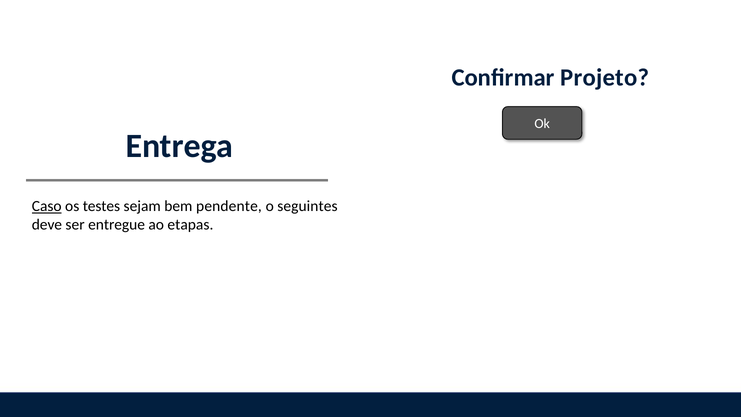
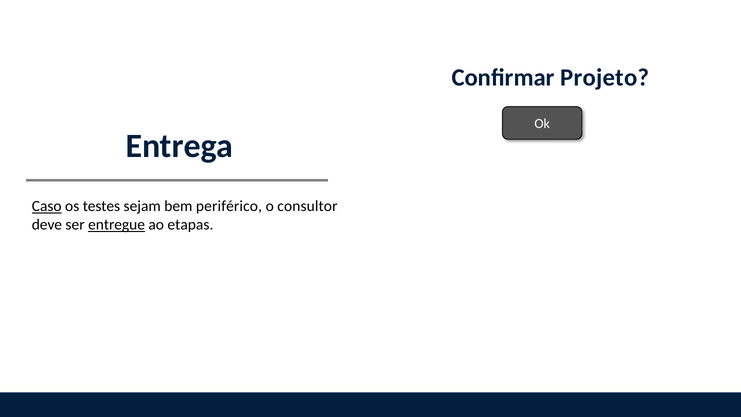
pendente: pendente -> periférico (229, 206)
seguintes: seguintes -> consultor (307, 206)
entregue underline: none -> present (117, 225)
